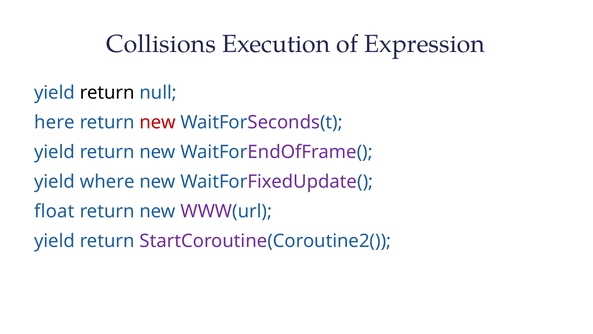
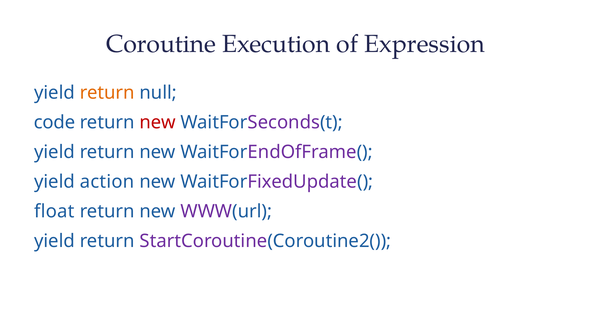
Collisions: Collisions -> Coroutine (161, 44)
return colour: black -> orange (107, 92)
here: here -> code (55, 122)
where: where -> action (107, 181)
